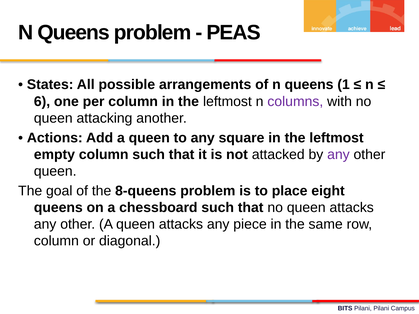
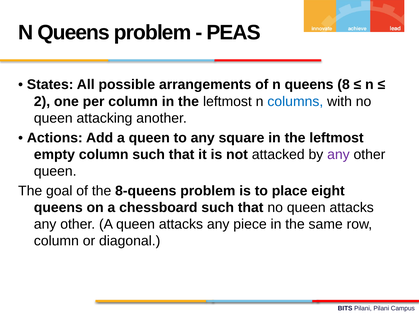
1: 1 -> 8 (344, 85)
6: 6 -> 2 (42, 102)
columns colour: purple -> blue (295, 102)
